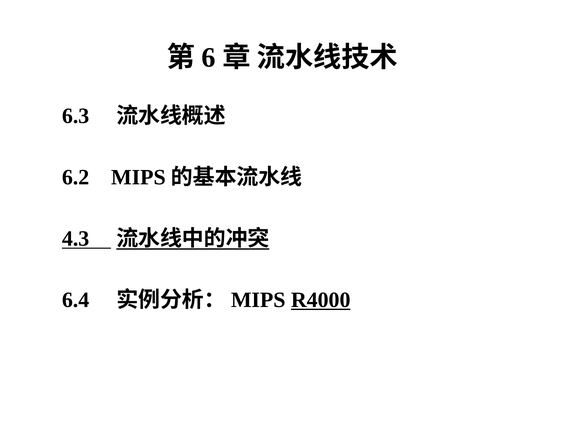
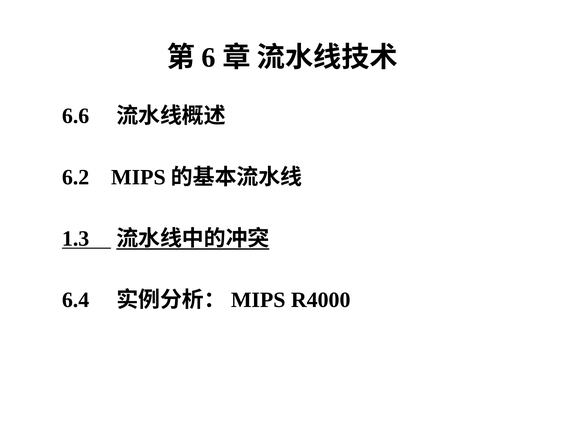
6.3: 6.3 -> 6.6 (76, 116)
4.3: 4.3 -> 1.3 (76, 239)
R4000 underline: present -> none (321, 300)
